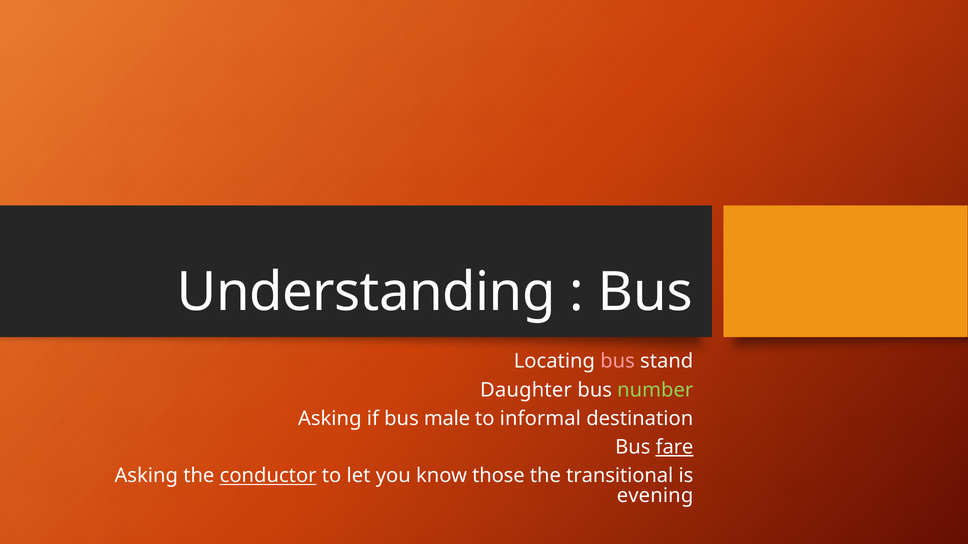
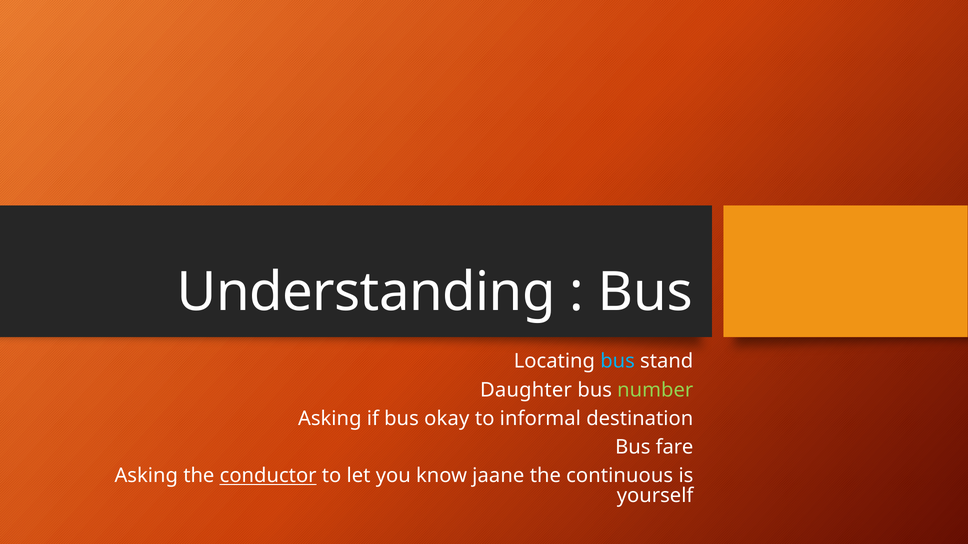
bus colour: pink -> light blue (618, 362)
male: male -> okay (447, 419)
fare underline: present -> none (675, 448)
those: those -> jaane (498, 476)
transitional: transitional -> continuous (620, 476)
evening: evening -> yourself (655, 496)
